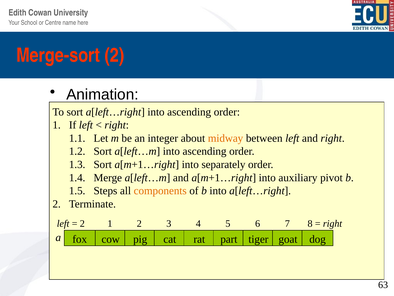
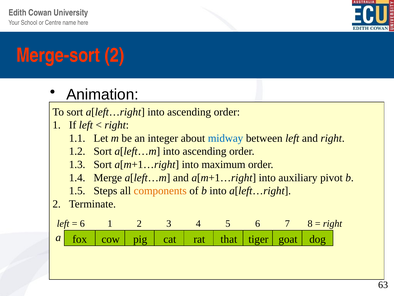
midway colour: orange -> blue (226, 138)
separately: separately -> maximum (223, 164)
2: 2 -> 6 (82, 223)
part: part -> that (229, 239)
